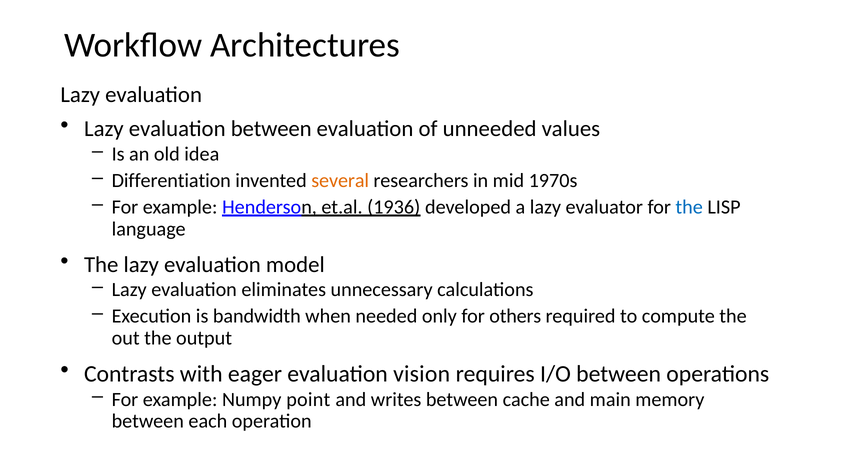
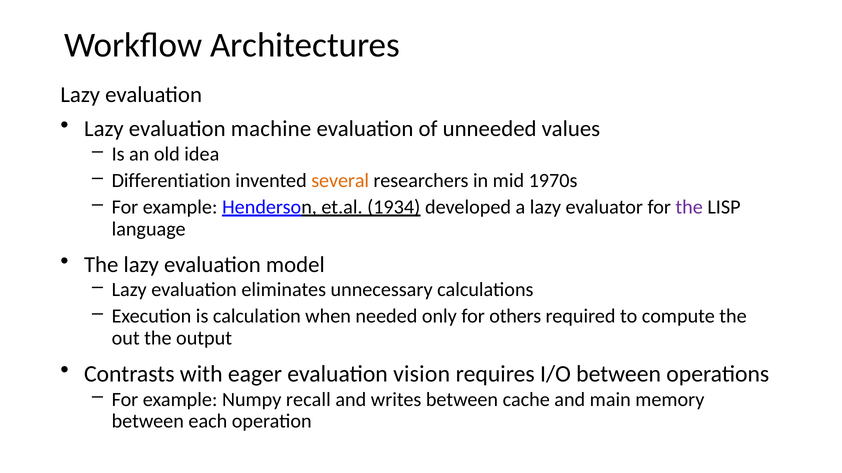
evaluation between: between -> machine (271, 129)
1936: 1936 -> 1934 (394, 207)
the colour: blue -> purple (689, 207)
bandwidth: bandwidth -> calculation (257, 317)
point: point -> recall (308, 400)
